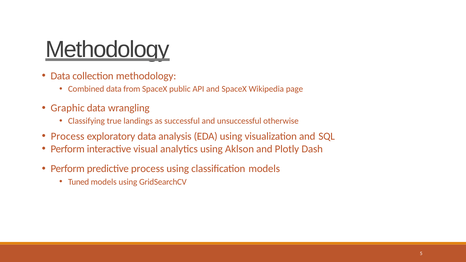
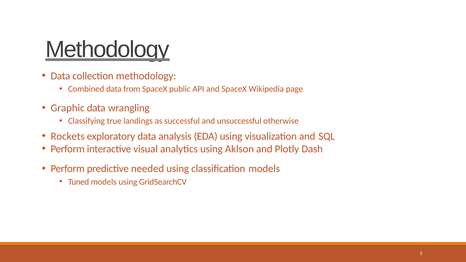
Process: Process -> Rockets (68, 136)
predictive process: process -> needed (148, 169)
